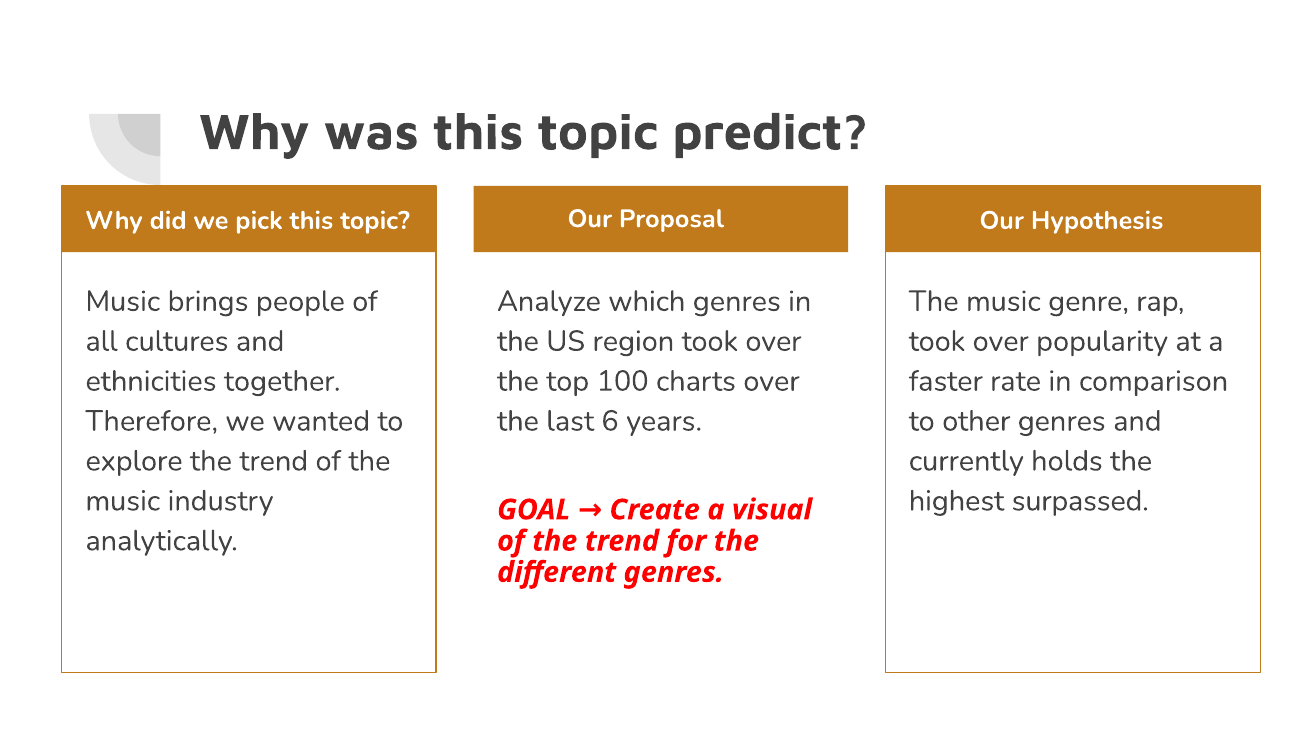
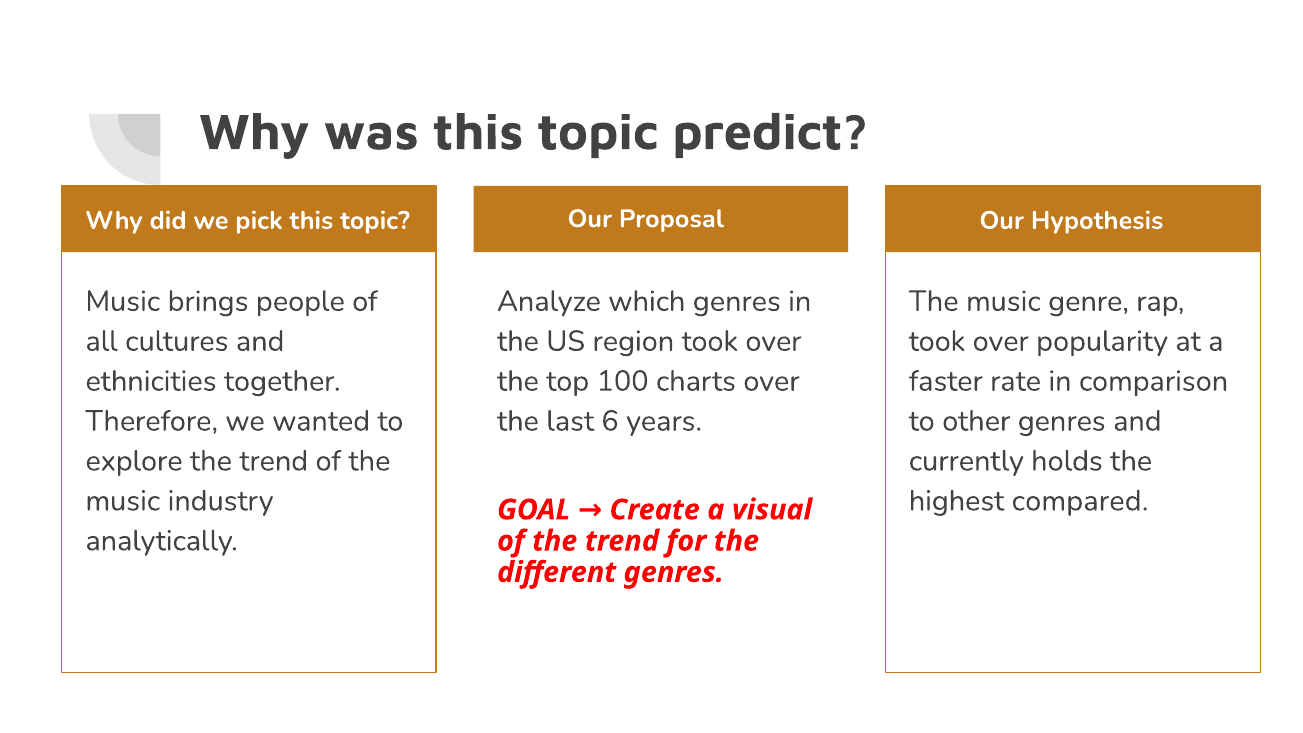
surpassed: surpassed -> compared (1080, 501)
